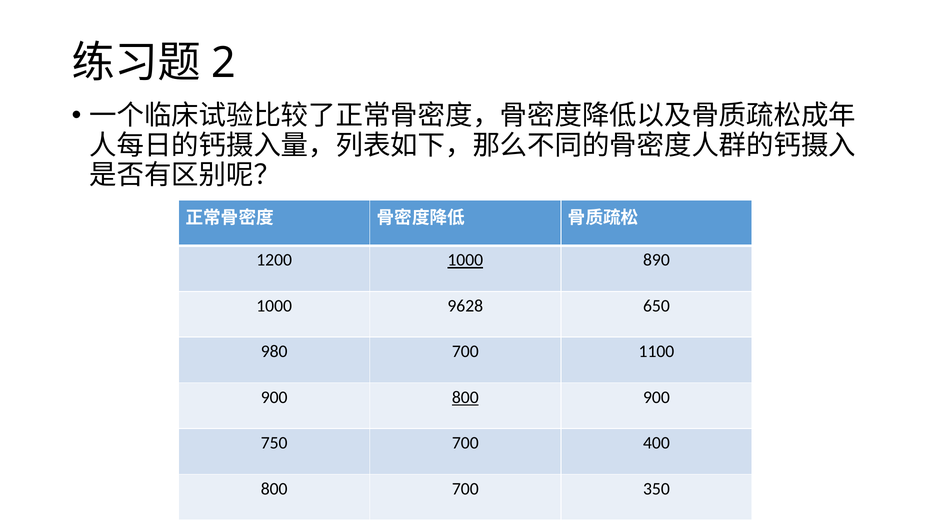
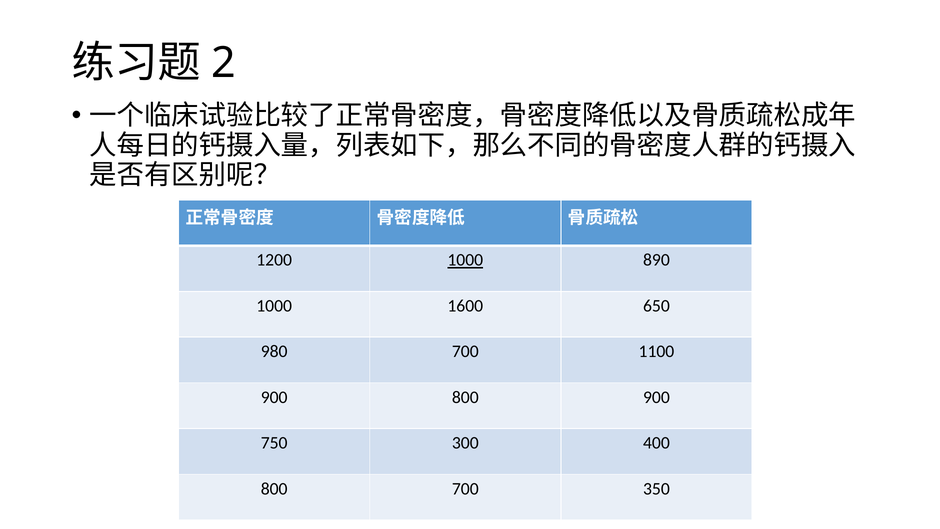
9628: 9628 -> 1600 (465, 306)
800 underline: present -> none (465, 397)
750 700: 700 -> 300 (465, 443)
